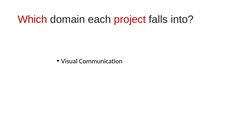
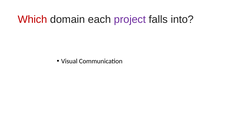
project colour: red -> purple (130, 19)
